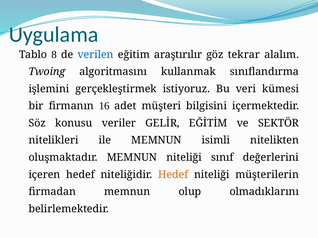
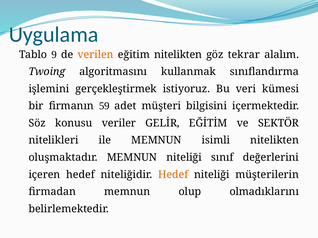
8: 8 -> 9 (54, 55)
verilen colour: blue -> orange (96, 55)
eğitim araştırılır: araştırılır -> nitelikten (178, 55)
16: 16 -> 59 (104, 106)
